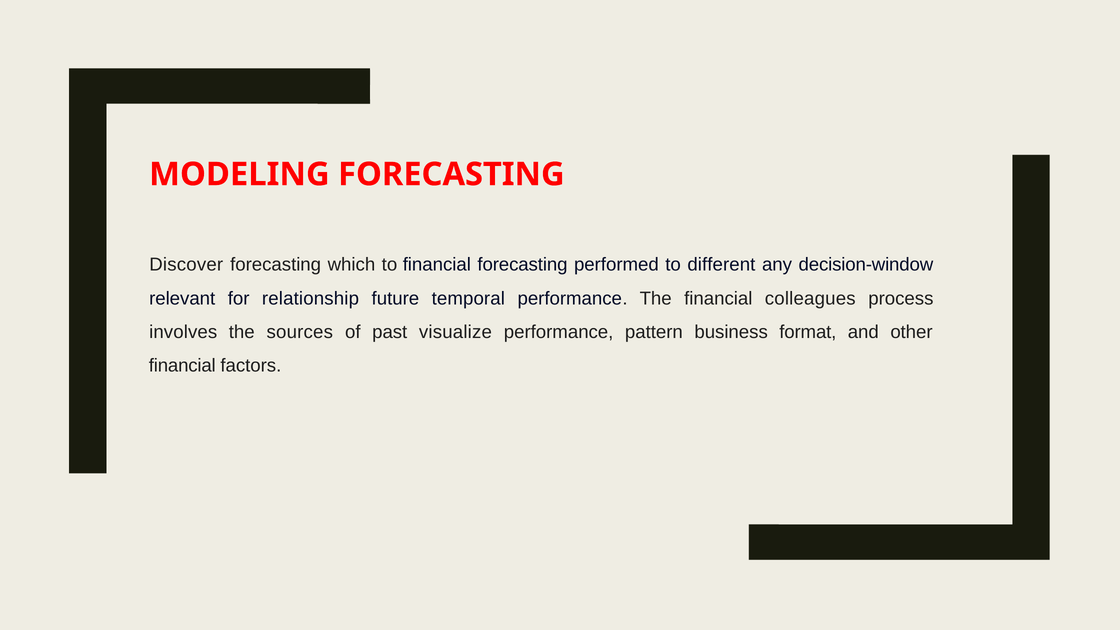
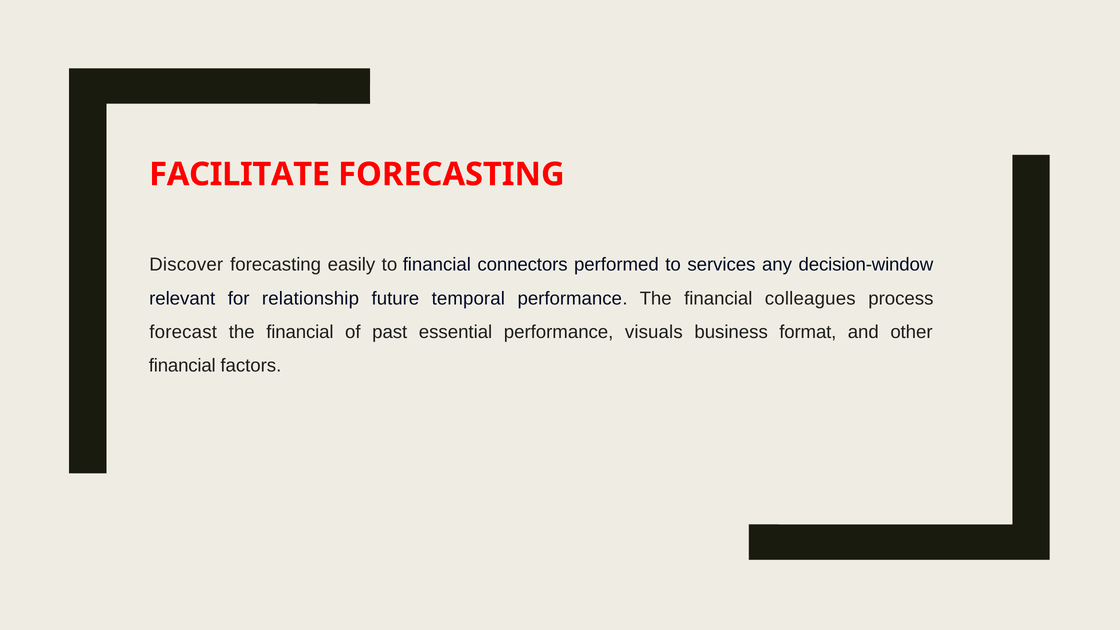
MODELING: MODELING -> FACILITATE (240, 174)
which: which -> easily (351, 265)
financial forecasting: forecasting -> connectors (523, 265)
different: different -> services (721, 265)
involves: involves -> forecast (183, 332)
sources: sources -> financial (300, 332)
visualize: visualize -> essential (456, 332)
pattern: pattern -> visuals (654, 332)
